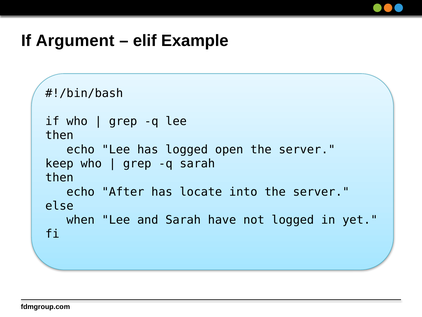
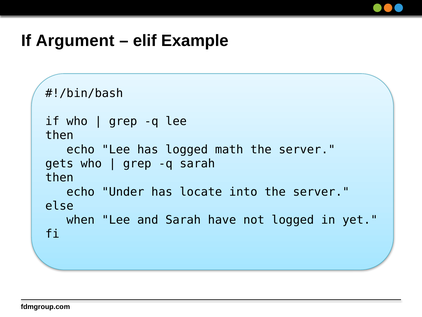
open: open -> math (229, 149)
keep: keep -> gets (59, 163)
After: After -> Under (123, 192)
